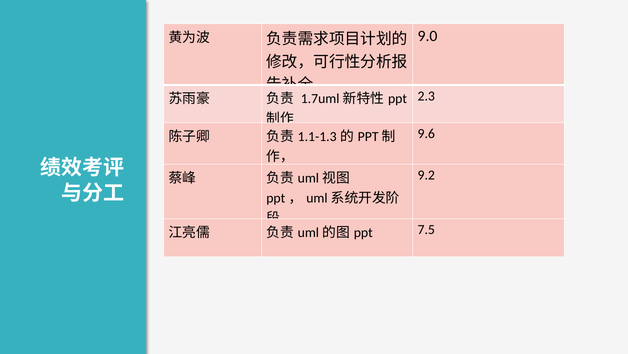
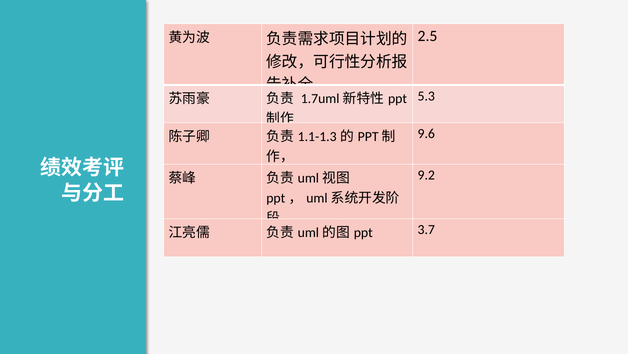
9.0: 9.0 -> 2.5 (428, 36)
2.3: 2.3 -> 5.3 (426, 96)
7.5: 7.5 -> 3.7 (426, 229)
